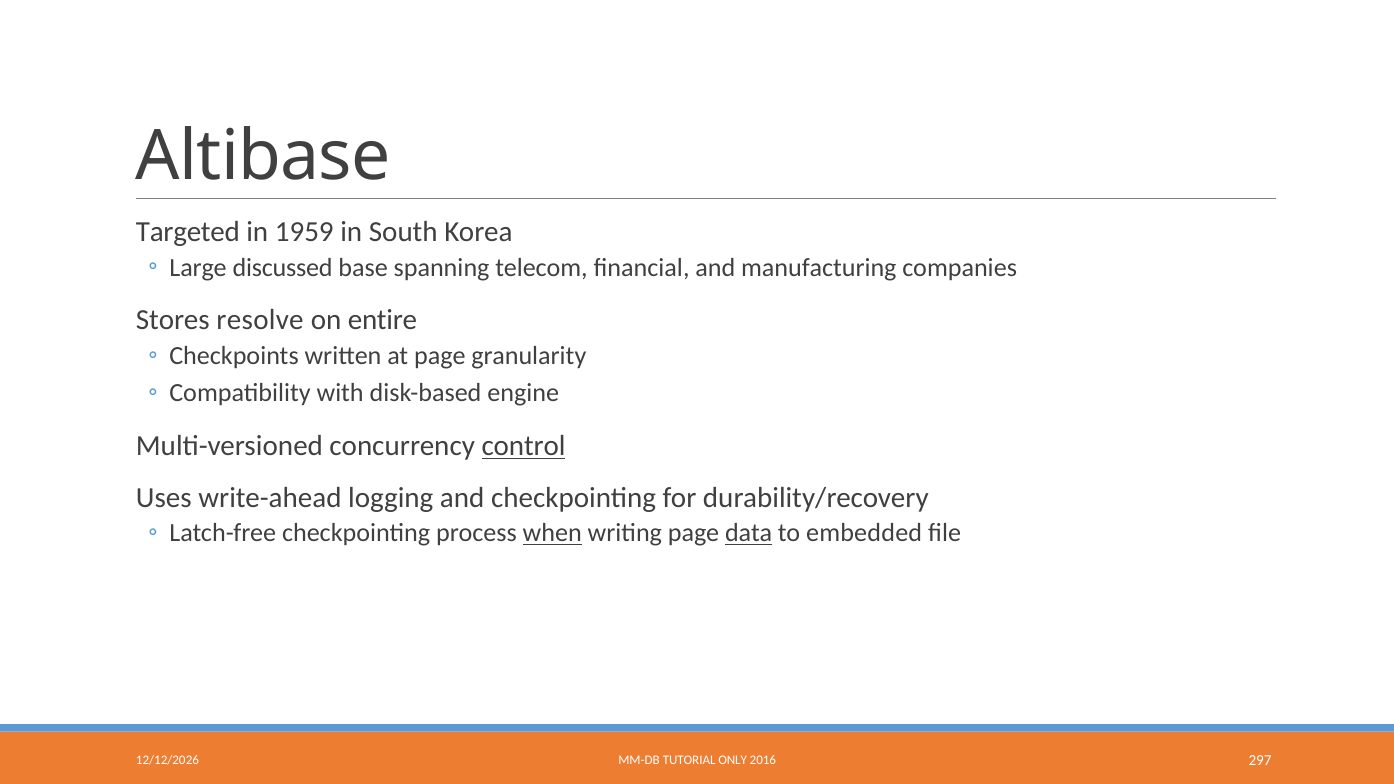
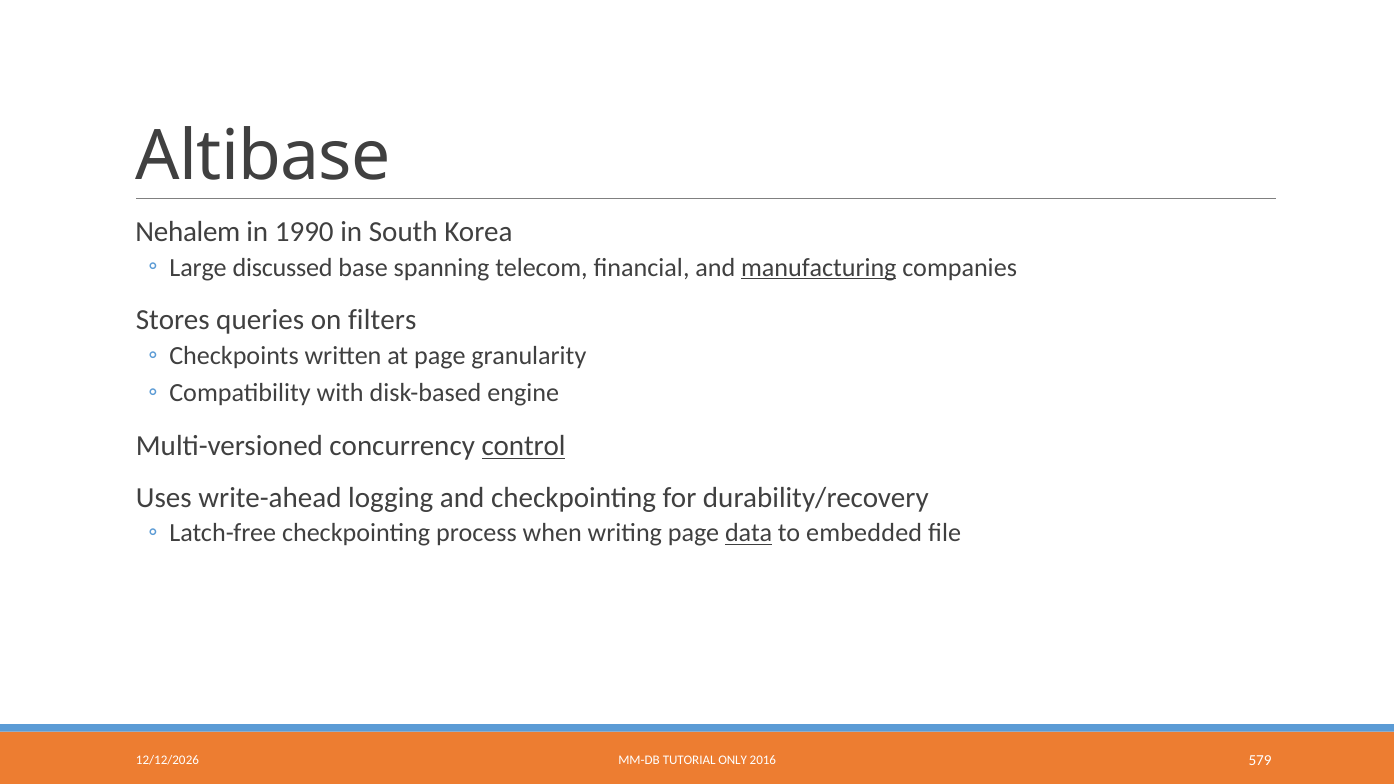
Targeted: Targeted -> Nehalem (188, 232)
1959: 1959 -> 1990 (304, 232)
manufacturing underline: none -> present (819, 267)
resolve: resolve -> queries (260, 320)
entire: entire -> filters (382, 320)
when underline: present -> none (552, 533)
297: 297 -> 579 (1260, 760)
